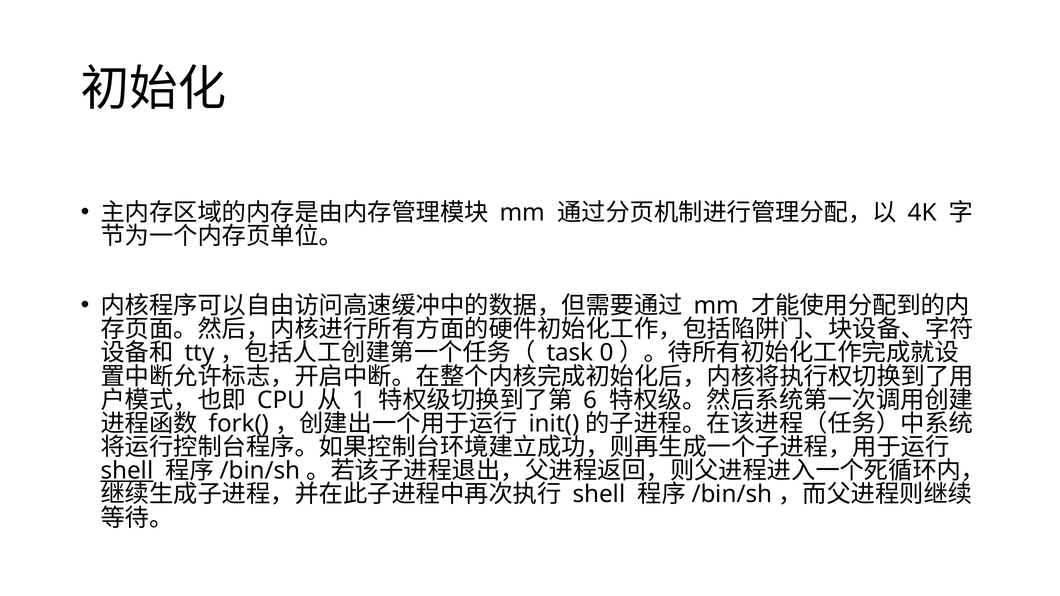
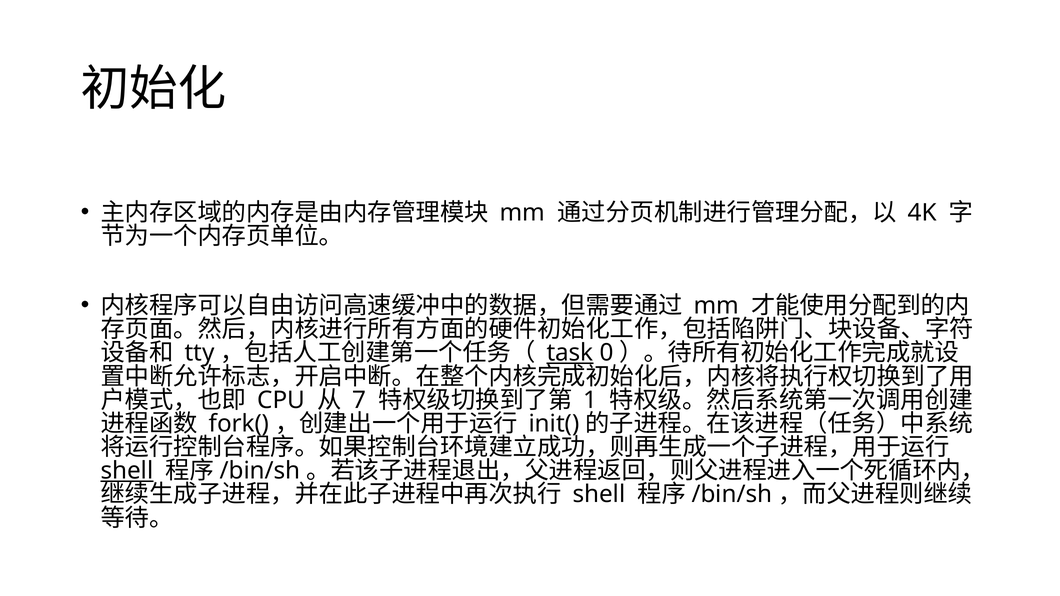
task underline: none -> present (570, 353)
1: 1 -> 7 (359, 400)
6: 6 -> 1 (590, 400)
